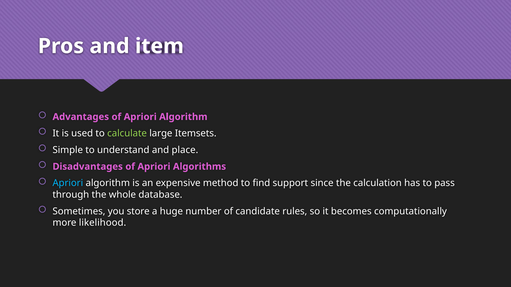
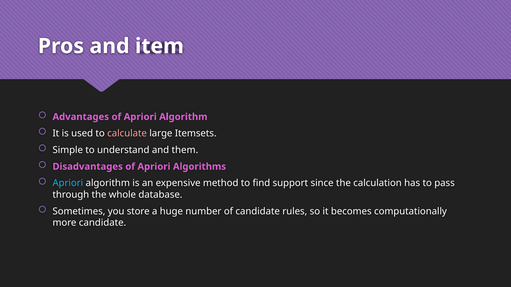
calculate colour: light green -> pink (127, 134)
place: place -> them (185, 150)
more likelihood: likelihood -> candidate (103, 223)
